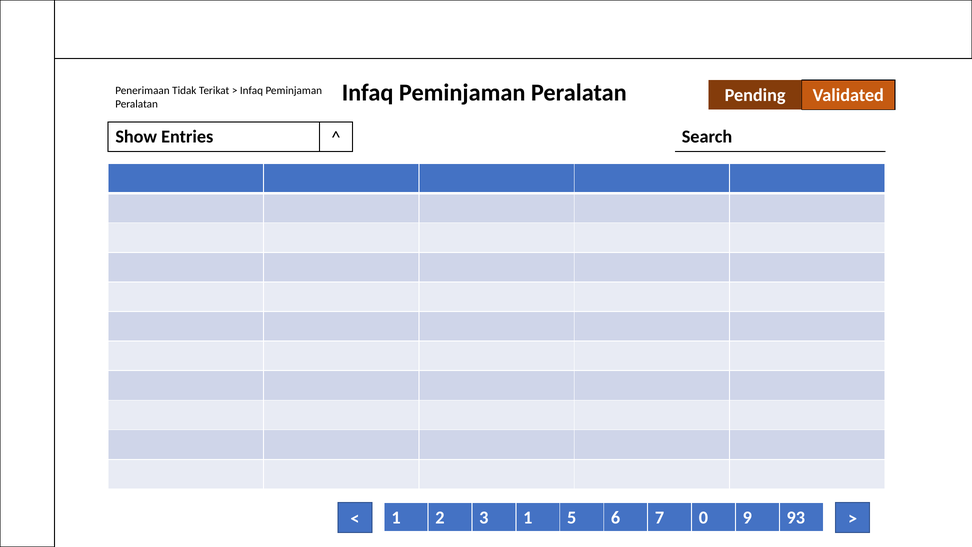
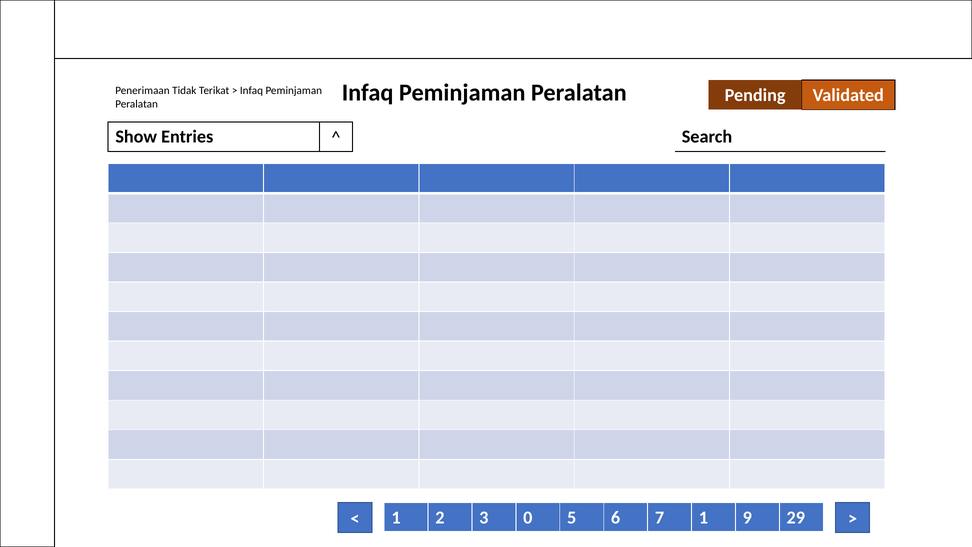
3 1: 1 -> 0 (528, 518)
7 0: 0 -> 1 (703, 518)
93: 93 -> 29 (796, 518)
